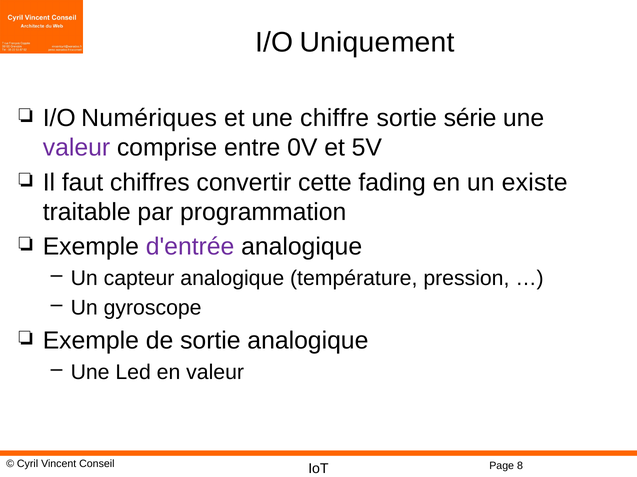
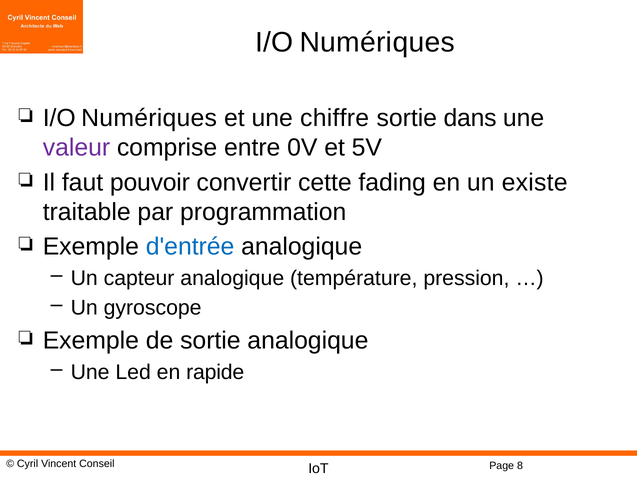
Uniquement: Uniquement -> Numériques (377, 43)
série: série -> dans (470, 118)
chiffres: chiffres -> pouvoir (150, 183)
d'entrée colour: purple -> blue (190, 247)
en valeur: valeur -> rapide (215, 373)
